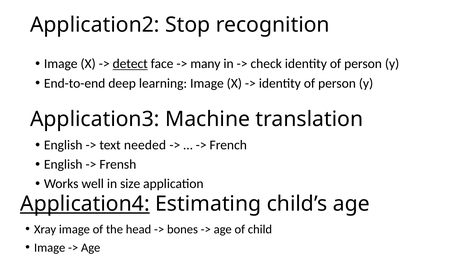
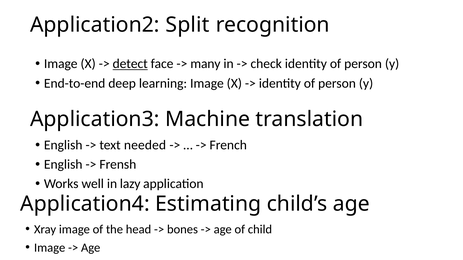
Stop: Stop -> Split (188, 25)
size: size -> lazy (130, 184)
Application4 underline: present -> none (85, 204)
